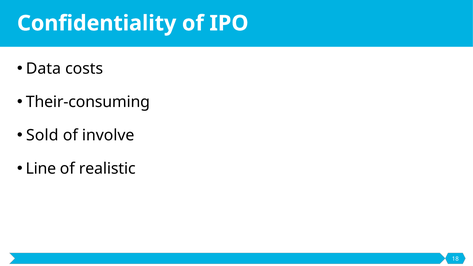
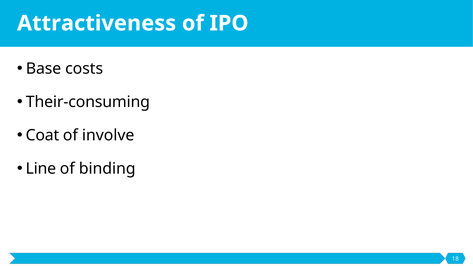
Confidentiality: Confidentiality -> Attractiveness (97, 23)
Data: Data -> Base (44, 69)
Sold: Sold -> Coat (42, 135)
realistic: realistic -> binding (107, 169)
